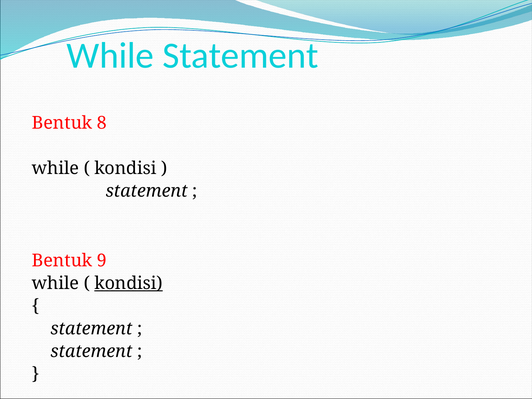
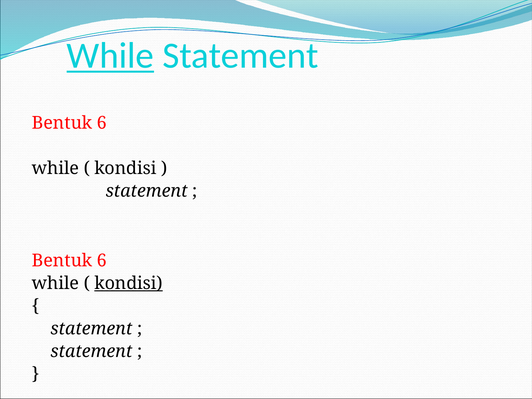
While underline: none -> present (110, 56)
8: 8 -> 6 (102, 123)
9: 9 -> 6 (102, 260)
